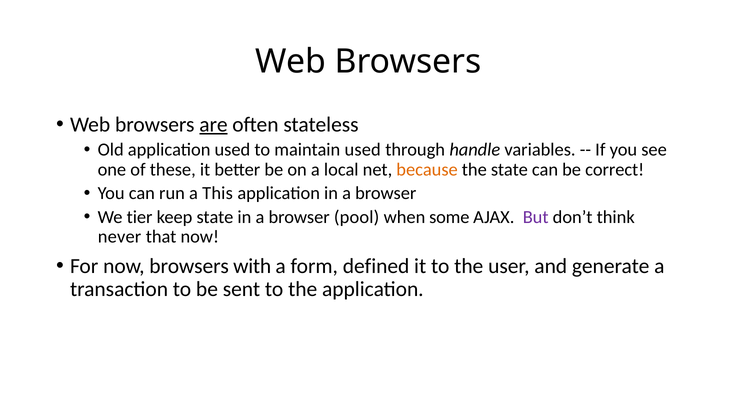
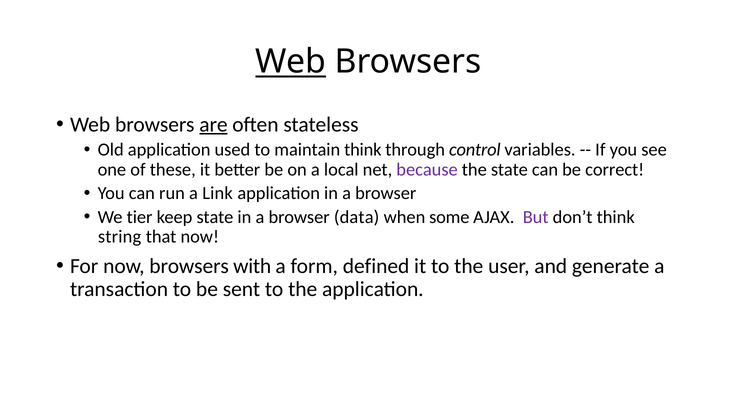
Web underline: none -> present (291, 62)
maintain used: used -> think (363, 150)
handle: handle -> control (475, 150)
because colour: orange -> purple (427, 170)
This: This -> Link (218, 194)
pool: pool -> data (357, 217)
never: never -> string (120, 237)
